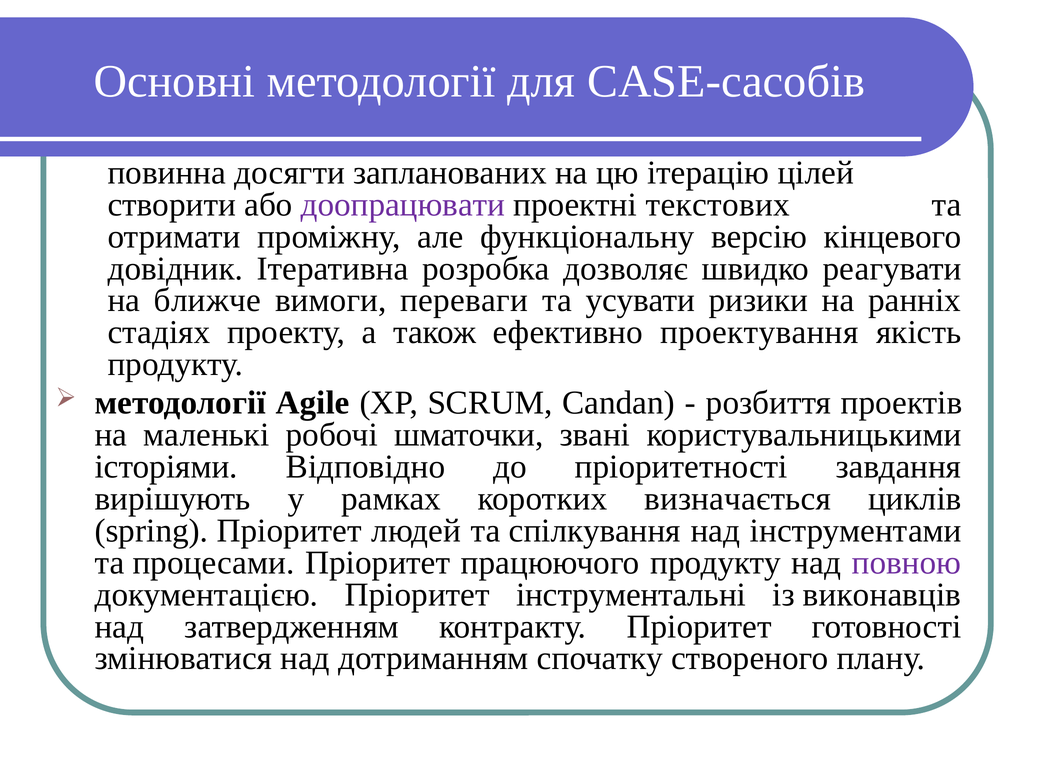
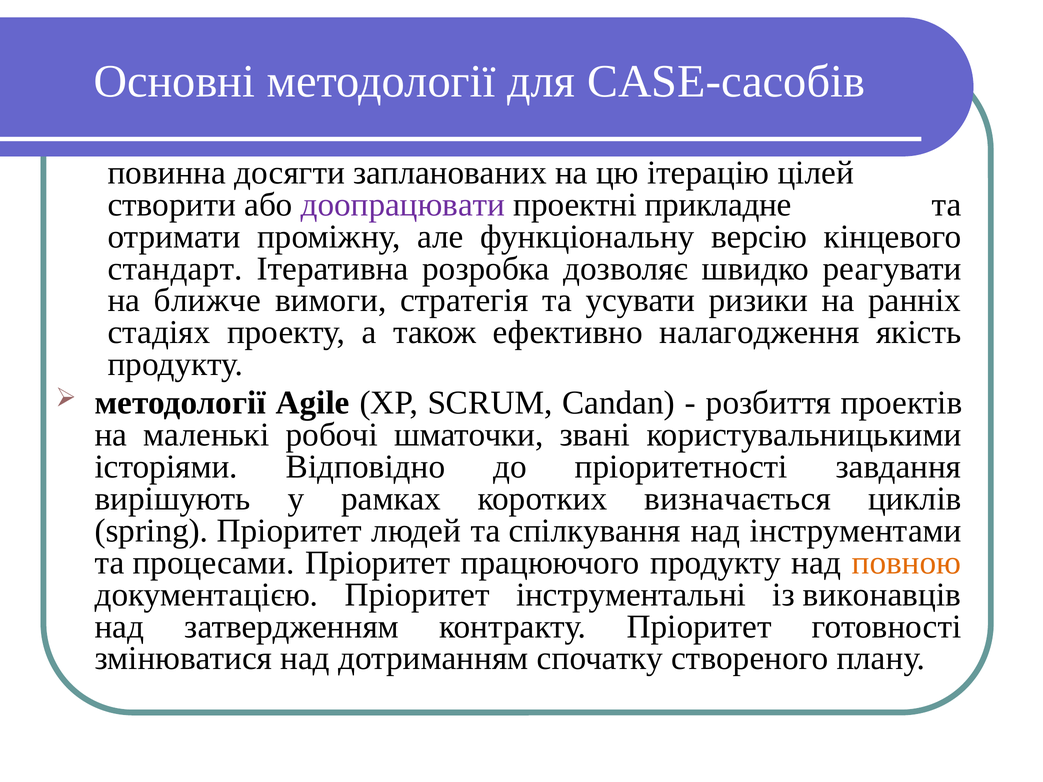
текстових: текстових -> прикладне (718, 205)
довідник: довідник -> стандарт (175, 269)
переваги: переваги -> стратегія (464, 301)
проектування: проектування -> налагодження (759, 333)
повною colour: purple -> orange (907, 563)
